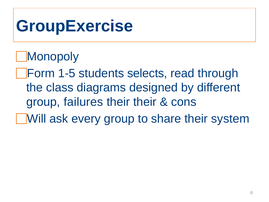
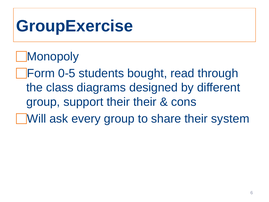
1-5: 1-5 -> 0-5 (67, 73)
selects: selects -> bought (147, 73)
failures: failures -> support (83, 102)
